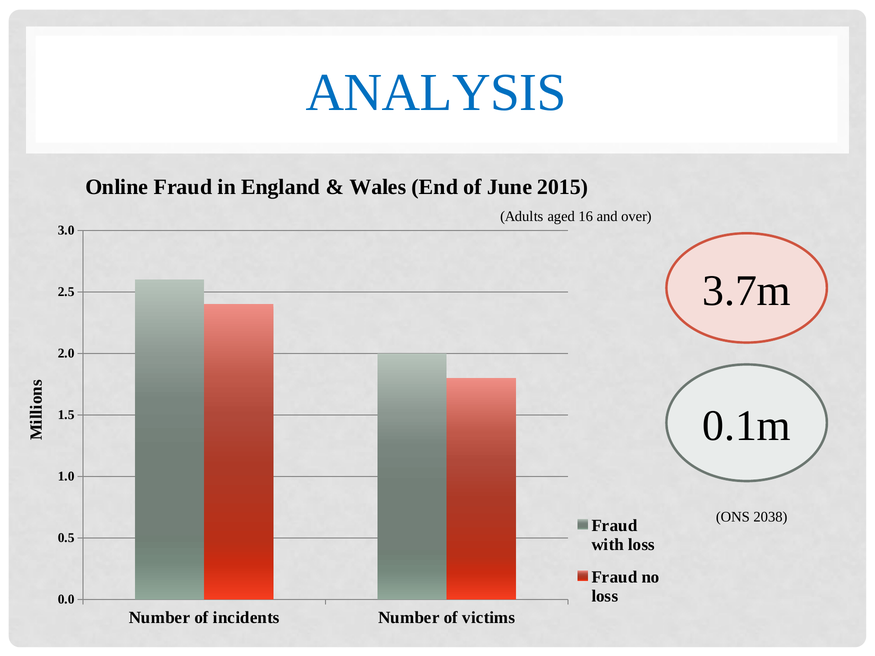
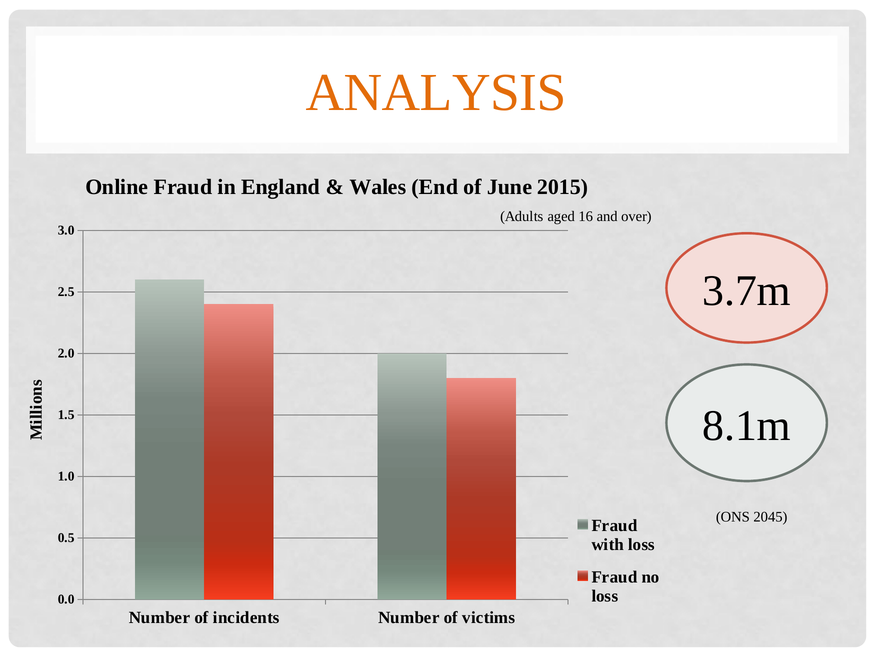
ANALYSIS colour: blue -> orange (436, 93)
0.1m: 0.1m -> 8.1m (747, 426)
2038: 2038 -> 2045 (770, 517)
